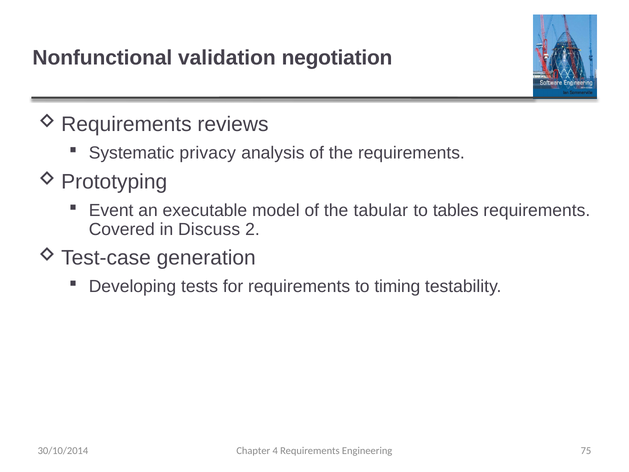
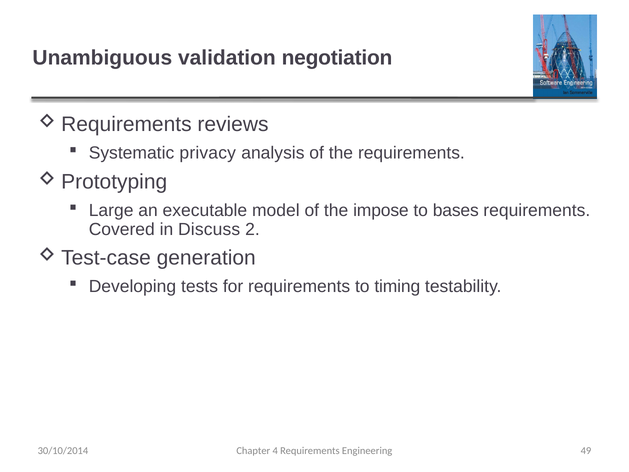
Nonfunctional: Nonfunctional -> Unambiguous (102, 58)
Event: Event -> Large (111, 210)
tabular: tabular -> impose (381, 210)
tables: tables -> bases (456, 210)
75: 75 -> 49 (586, 450)
